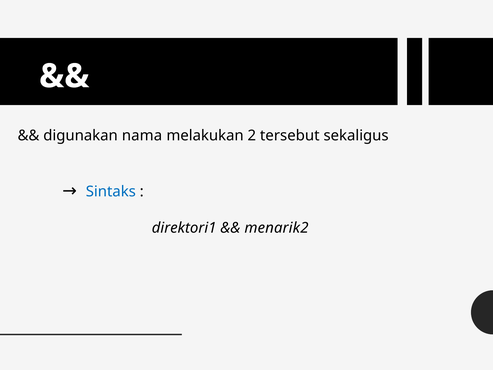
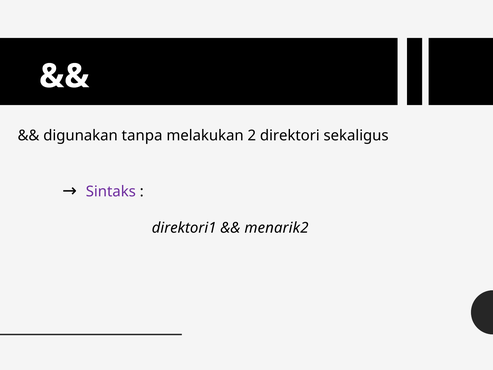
nama: nama -> tanpa (142, 135)
tersebut: tersebut -> direktori (290, 135)
Sintaks colour: blue -> purple (111, 191)
